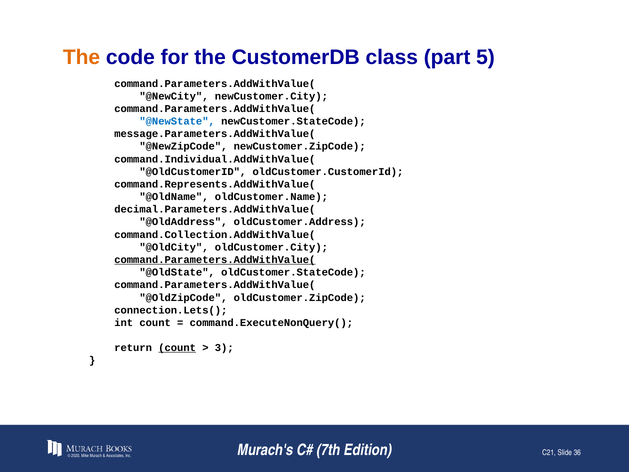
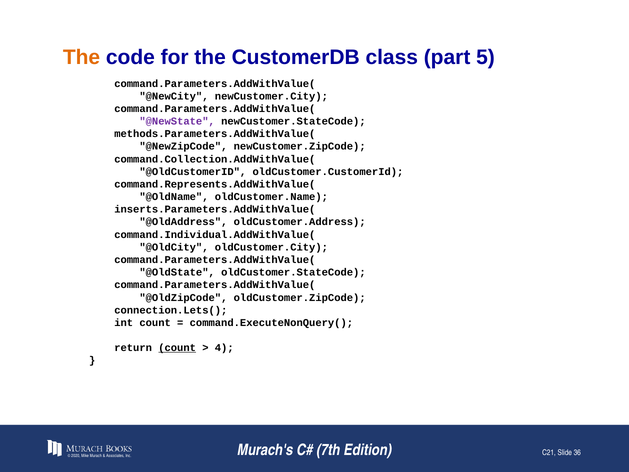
@NewState colour: blue -> purple (177, 121)
message.Parameters.AddWithValue(: message.Parameters.AddWithValue( -> methods.Parameters.AddWithValue( (215, 134)
command.Individual.AddWithValue(: command.Individual.AddWithValue( -> command.Collection.AddWithValue( (215, 159)
decimal.Parameters.AddWithValue(: decimal.Parameters.AddWithValue( -> inserts.Parameters.AddWithValue( (215, 209)
command.Collection.AddWithValue(: command.Collection.AddWithValue( -> command.Individual.AddWithValue( (215, 234)
command.Parameters.AddWithValue( underline: present -> none (215, 260)
3: 3 -> 4 (224, 348)
